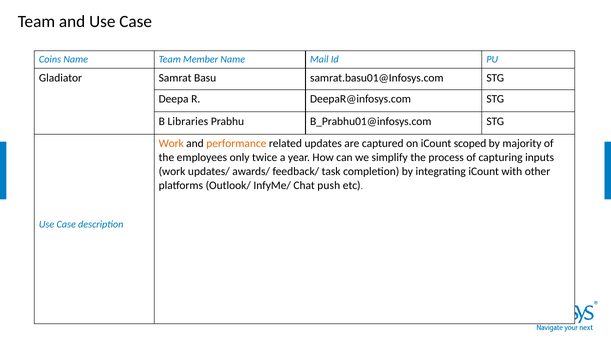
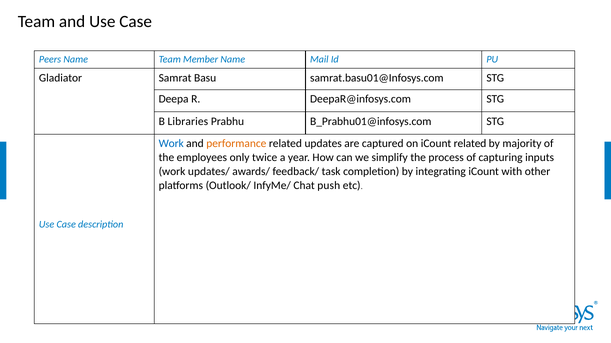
Coins: Coins -> Peers (50, 60)
Work colour: orange -> blue (171, 144)
iCount scoped: scoped -> related (470, 144)
